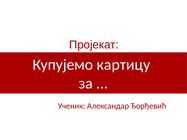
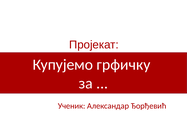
картицу: картицу -> грфичку (123, 65)
